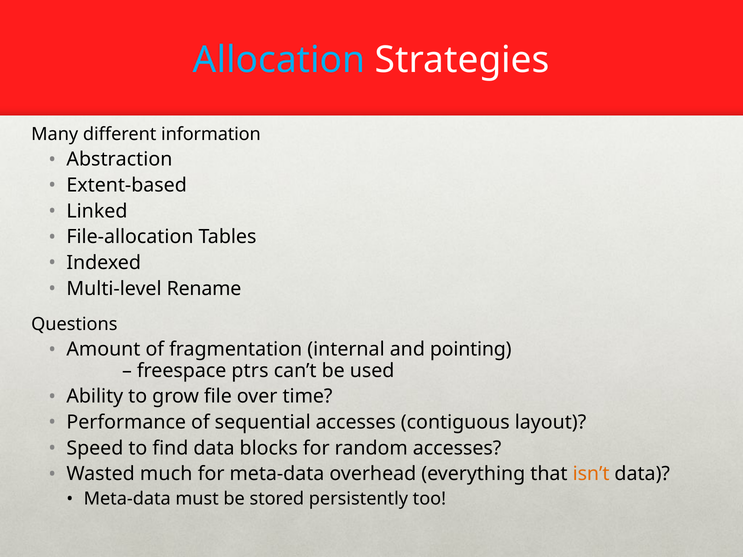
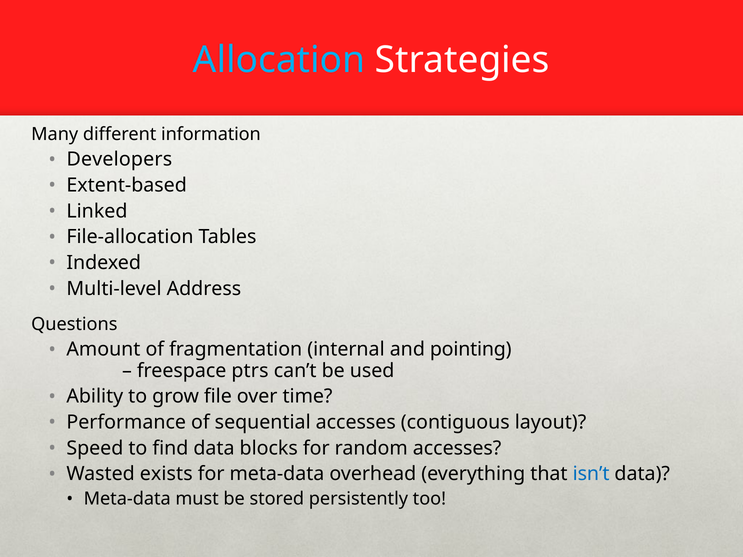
Abstraction: Abstraction -> Developers (119, 160)
Rename: Rename -> Address (204, 289)
much: much -> exists (166, 474)
isn’t colour: orange -> blue (591, 474)
